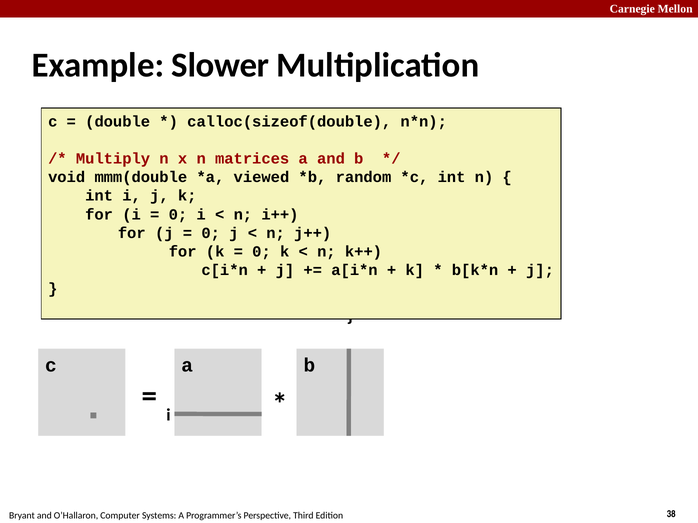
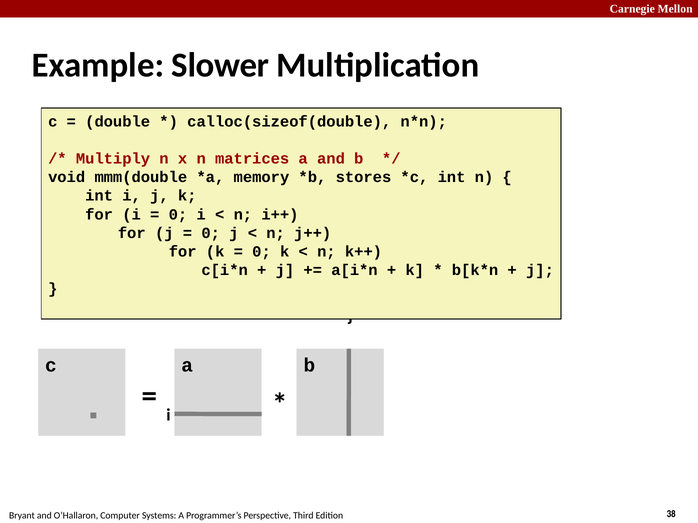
viewed: viewed -> memory (261, 177)
random: random -> stores (363, 177)
